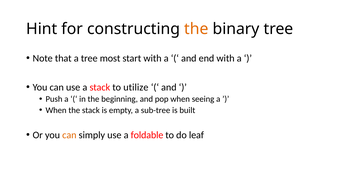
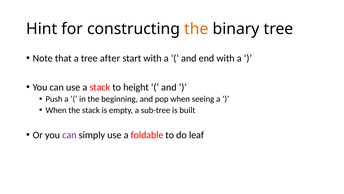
most: most -> after (110, 58)
utilize: utilize -> height (136, 87)
can colour: orange -> purple (69, 135)
